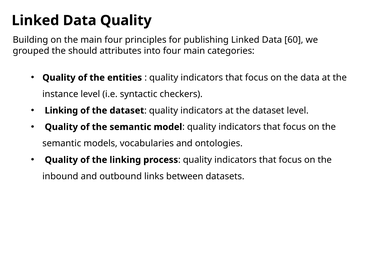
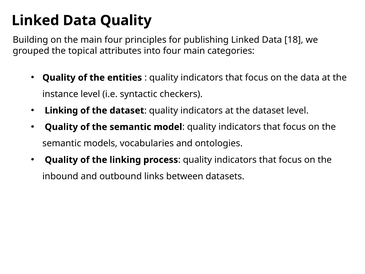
60: 60 -> 18 (294, 40)
should: should -> topical (83, 51)
